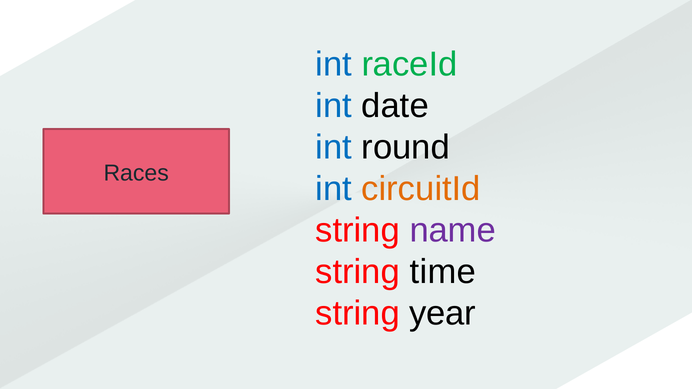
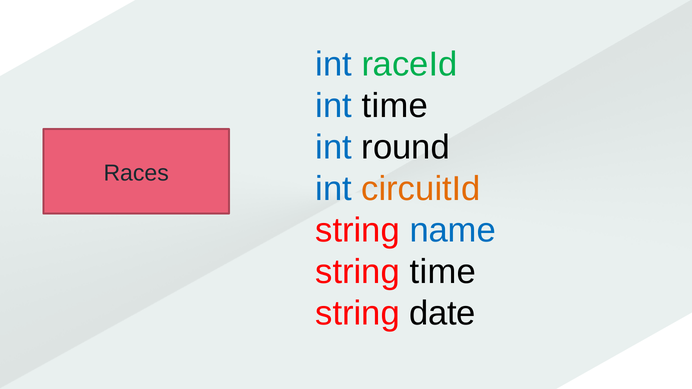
int date: date -> time (395, 106)
name colour: purple -> blue (453, 230)
year: year -> date (442, 313)
